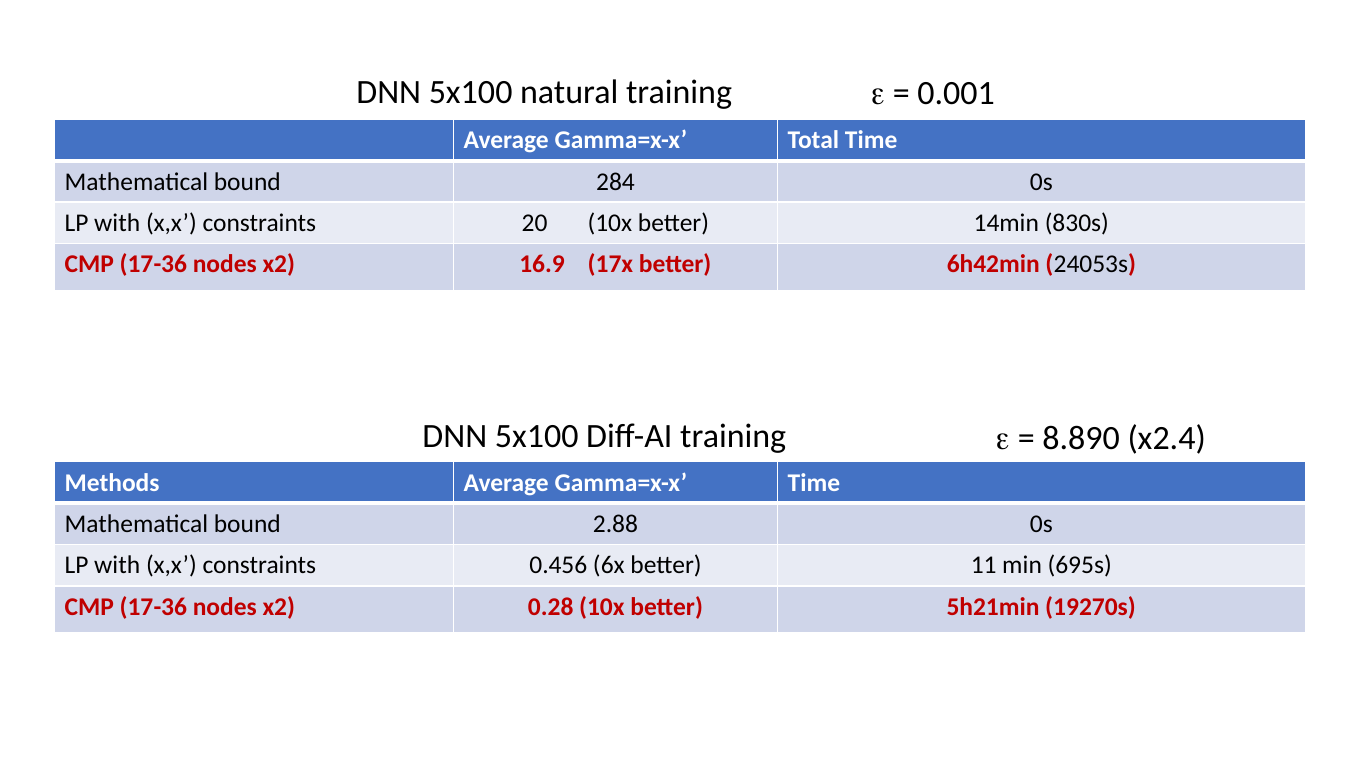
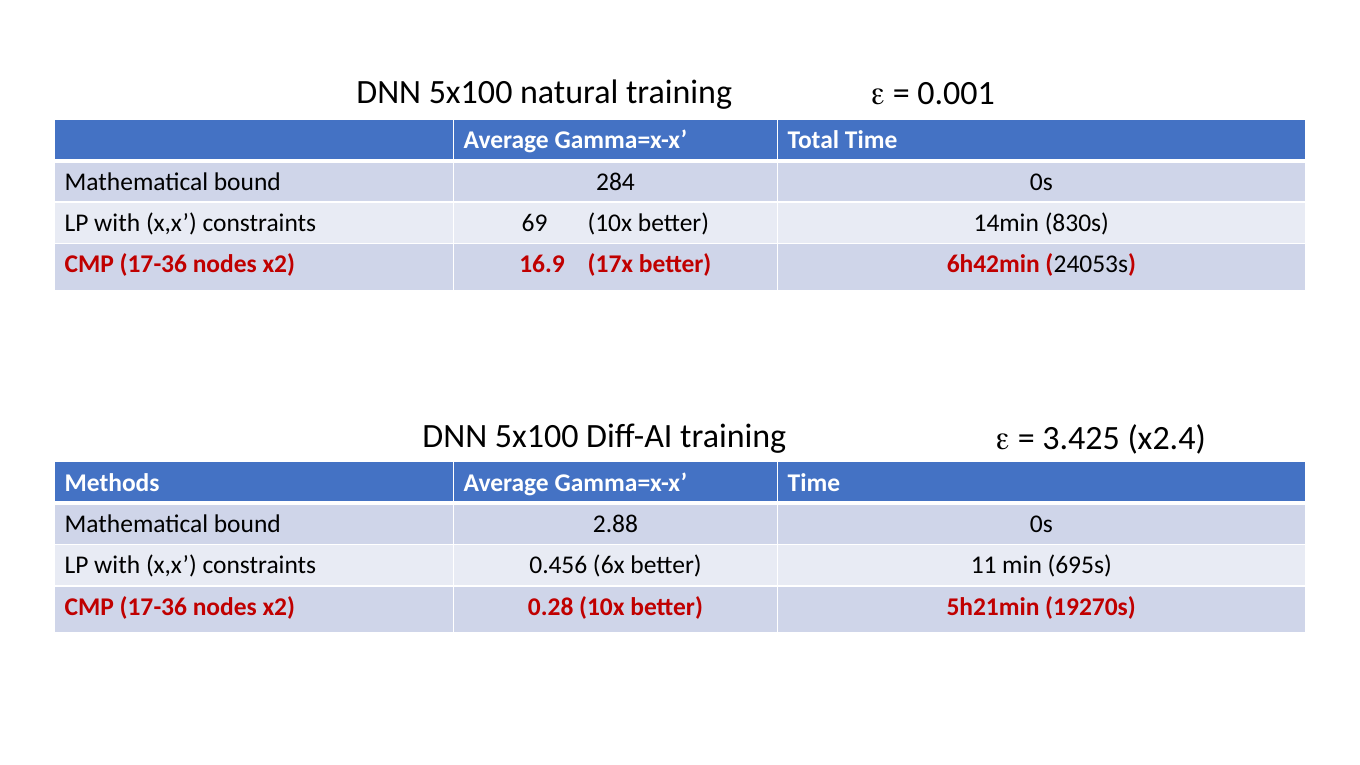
20: 20 -> 69 (535, 223)
8.890: 8.890 -> 3.425 (1081, 438)
